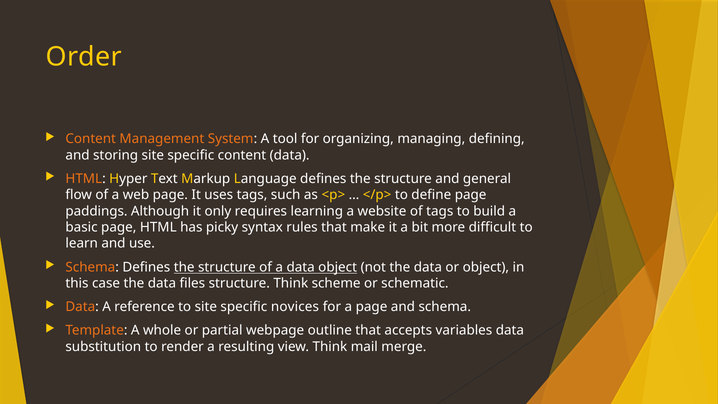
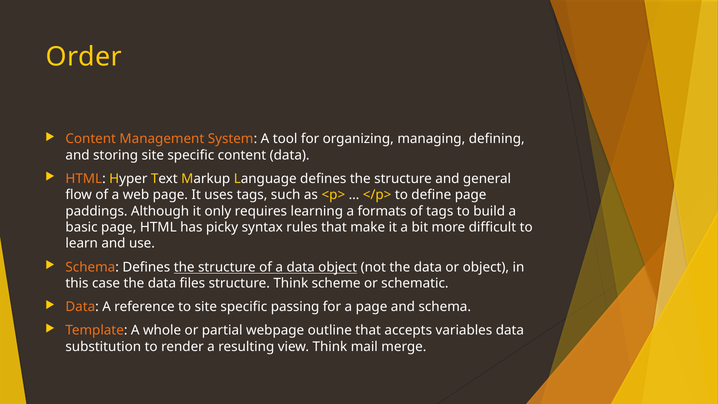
website: website -> formats (382, 211)
novices: novices -> passing (295, 307)
